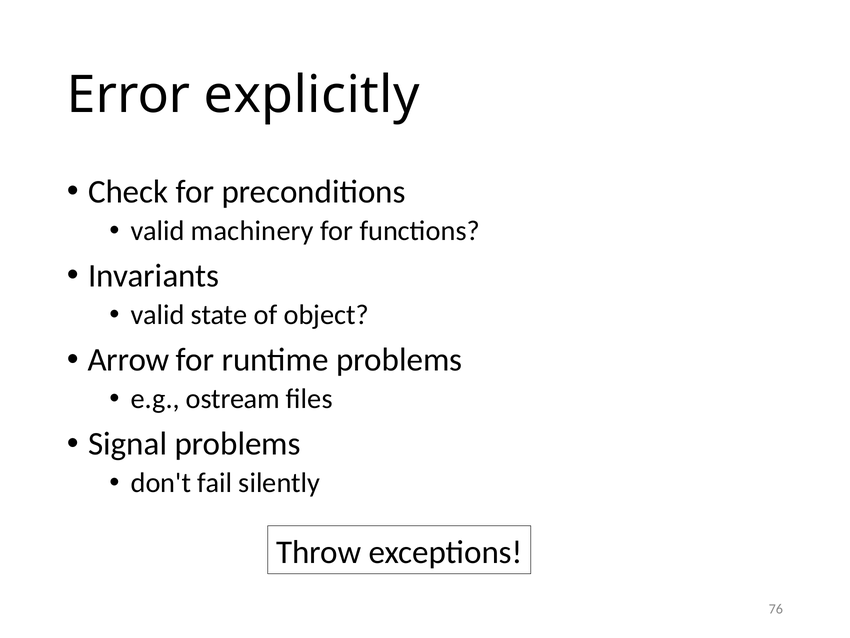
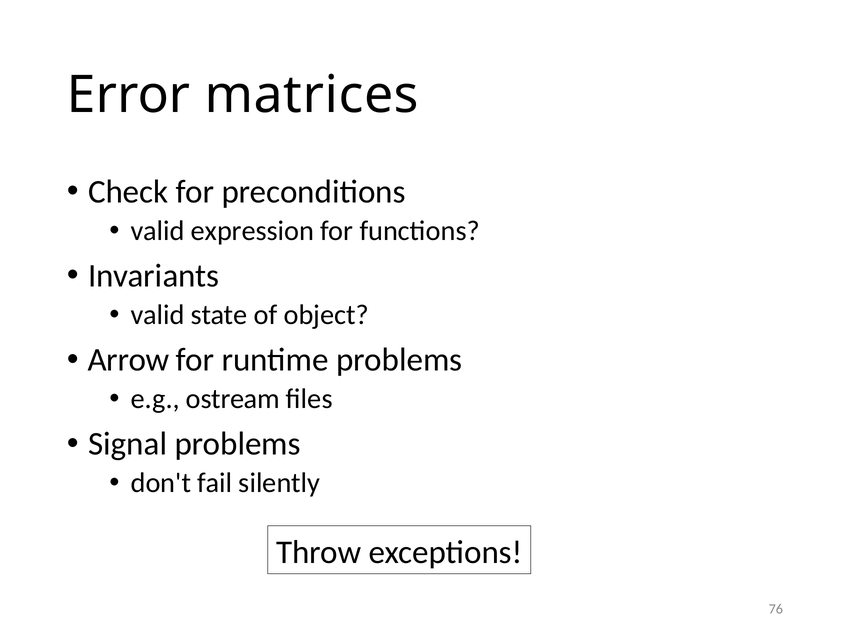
explicitly: explicitly -> matrices (312, 95)
machinery: machinery -> expression (252, 231)
